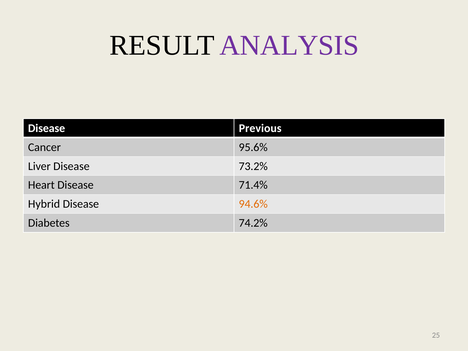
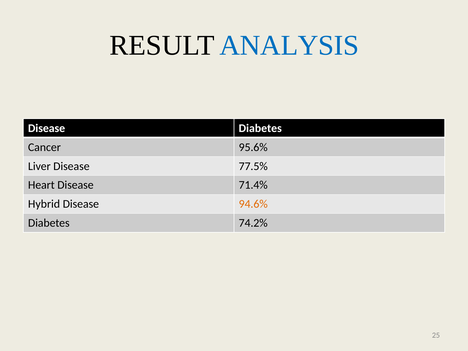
ANALYSIS colour: purple -> blue (289, 45)
Disease Previous: Previous -> Diabetes (260, 128)
73.2%: 73.2% -> 77.5% (253, 166)
